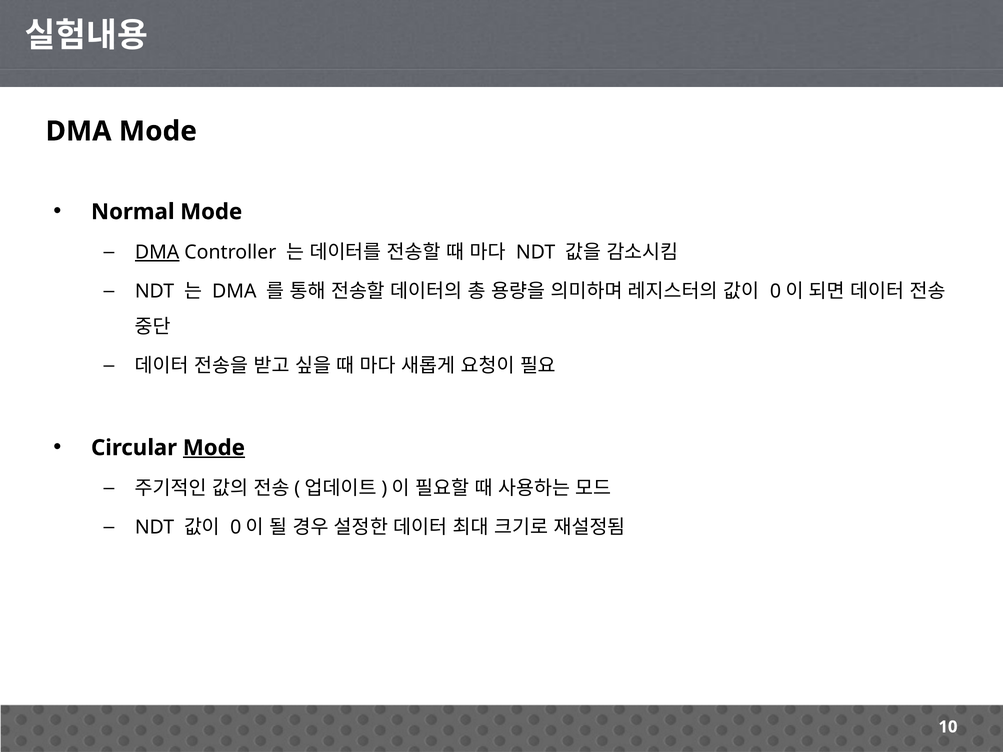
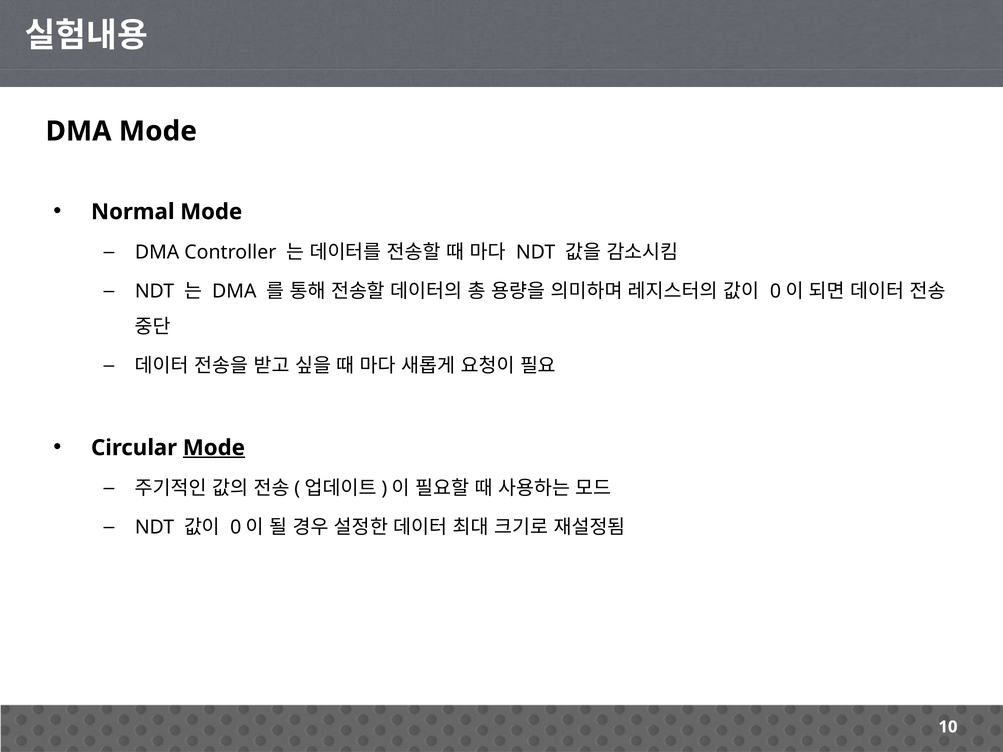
DMA underline: present -> none (157, 252)
